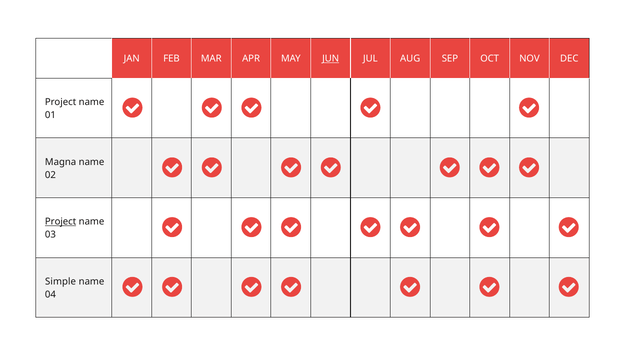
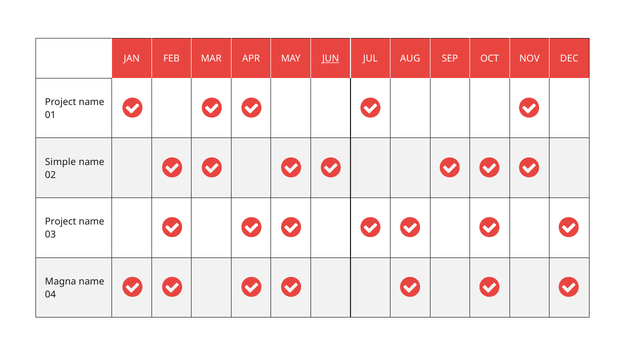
Magna: Magna -> Simple (61, 162)
Project underline: present -> none (61, 222)
Simple: Simple -> Magna (61, 282)
